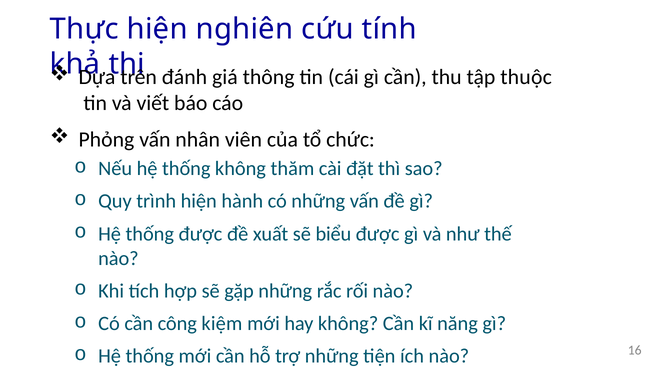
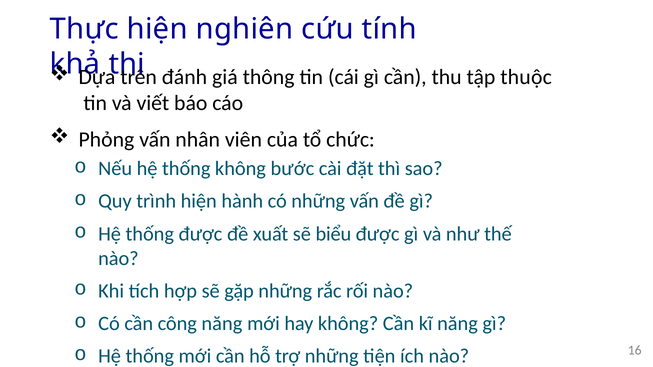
thăm: thăm -> bước (292, 169)
công kiệm: kiệm -> năng (222, 324)
